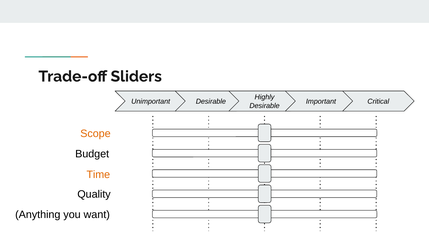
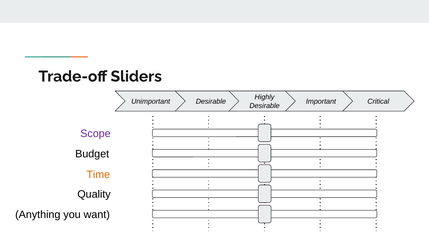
Scope colour: orange -> purple (95, 134)
